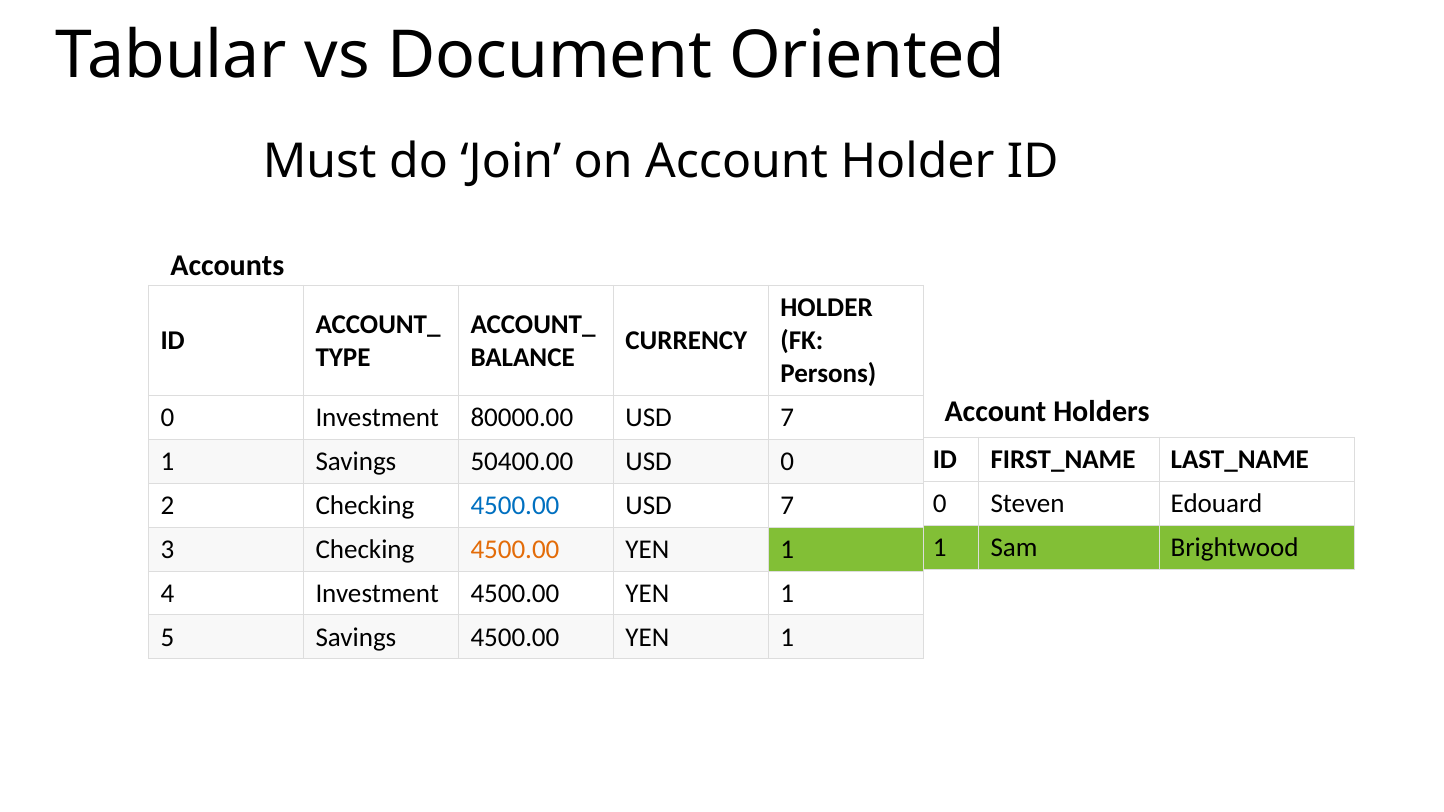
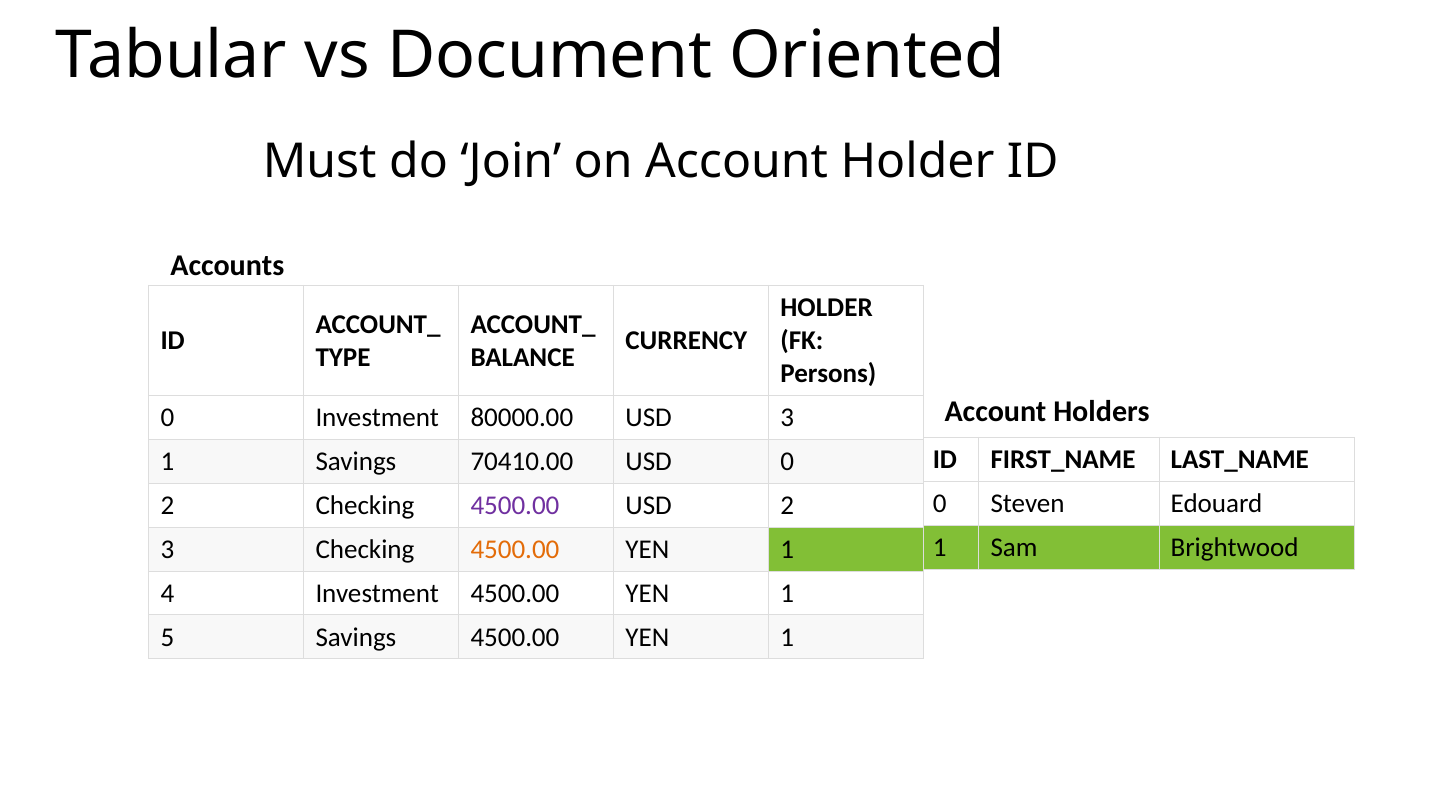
80000.00 USD 7: 7 -> 3 (787, 418)
50400.00: 50400.00 -> 70410.00 (522, 462)
4500.00 colour: blue -> purple (515, 506)
7: 7 -> 2 (787, 506)
